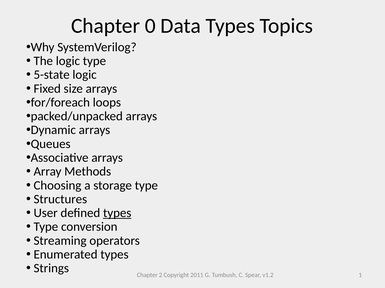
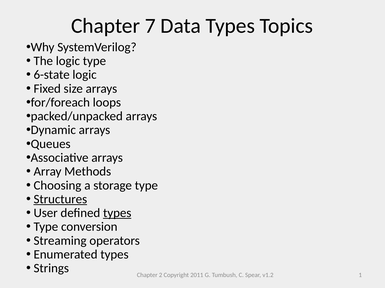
0: 0 -> 7 (150, 26)
5-state: 5-state -> 6-state (52, 75)
Structures underline: none -> present (60, 200)
